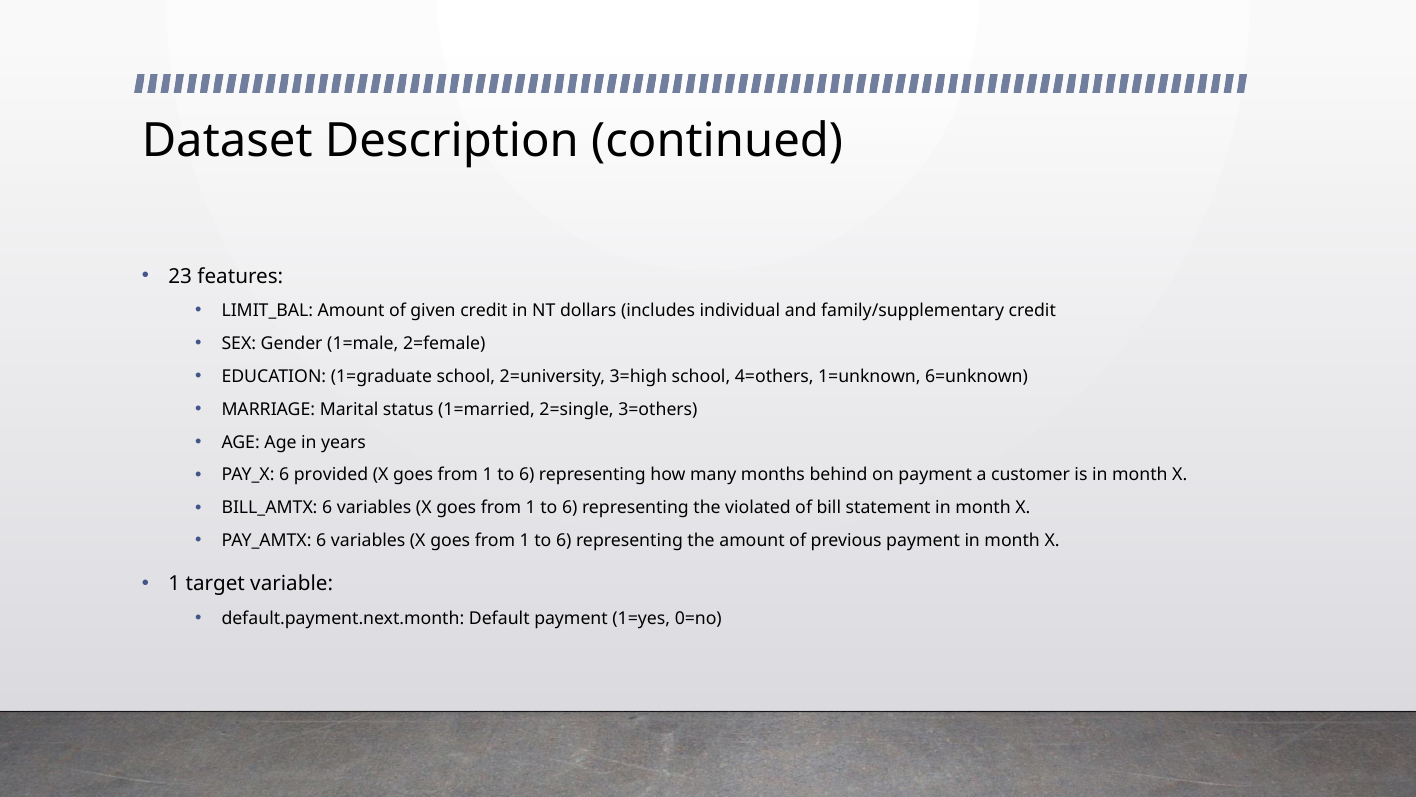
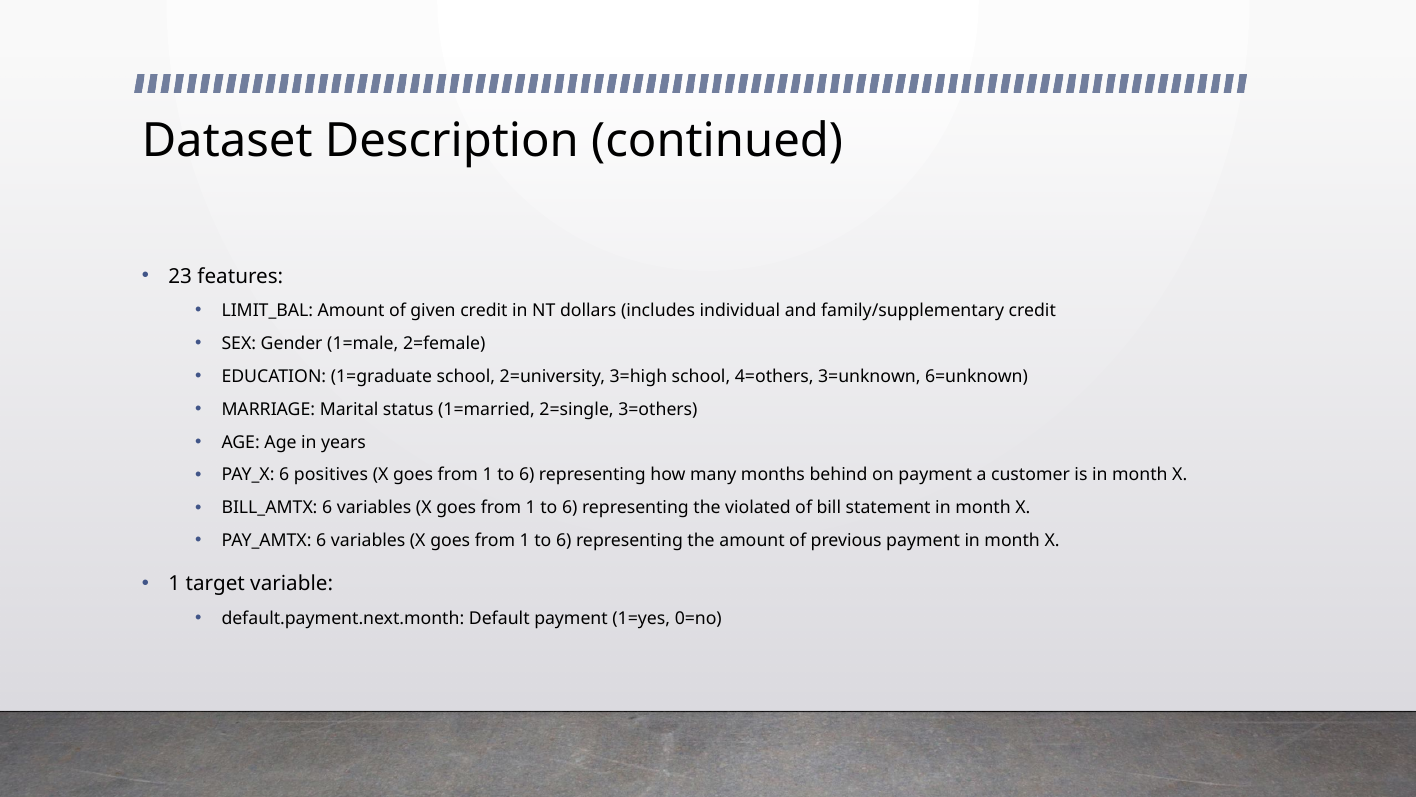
1=unknown: 1=unknown -> 3=unknown (869, 376)
provided: provided -> positives (331, 475)
